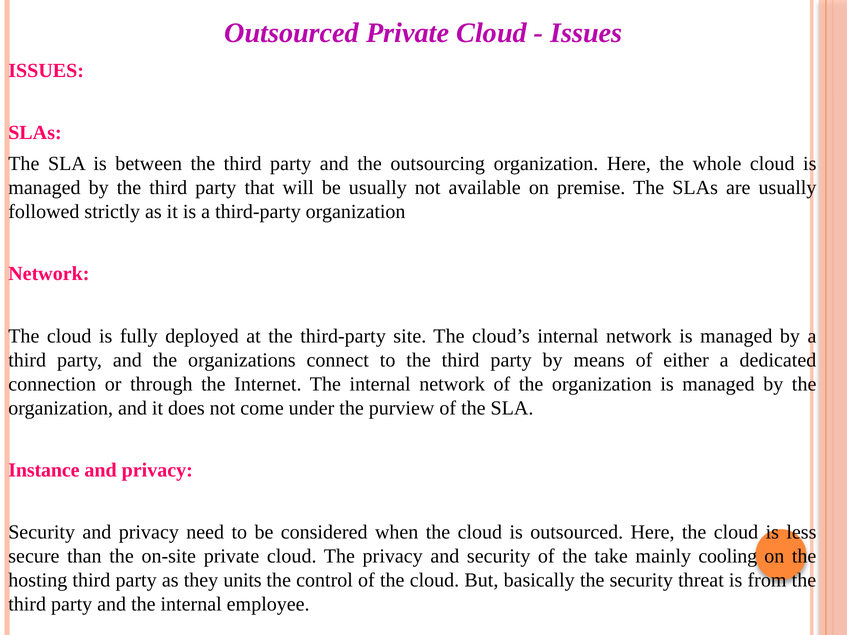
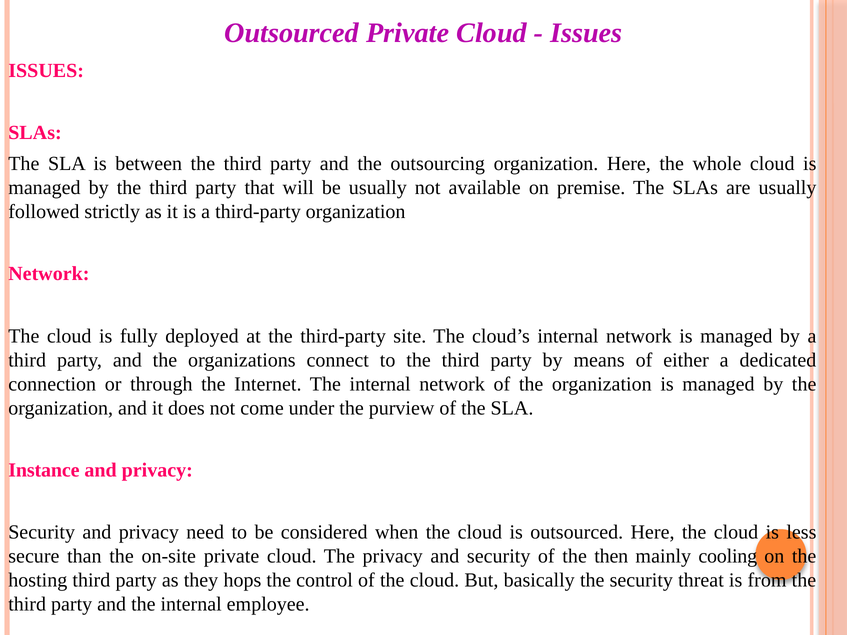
take: take -> then (611, 556)
units: units -> hops (242, 580)
